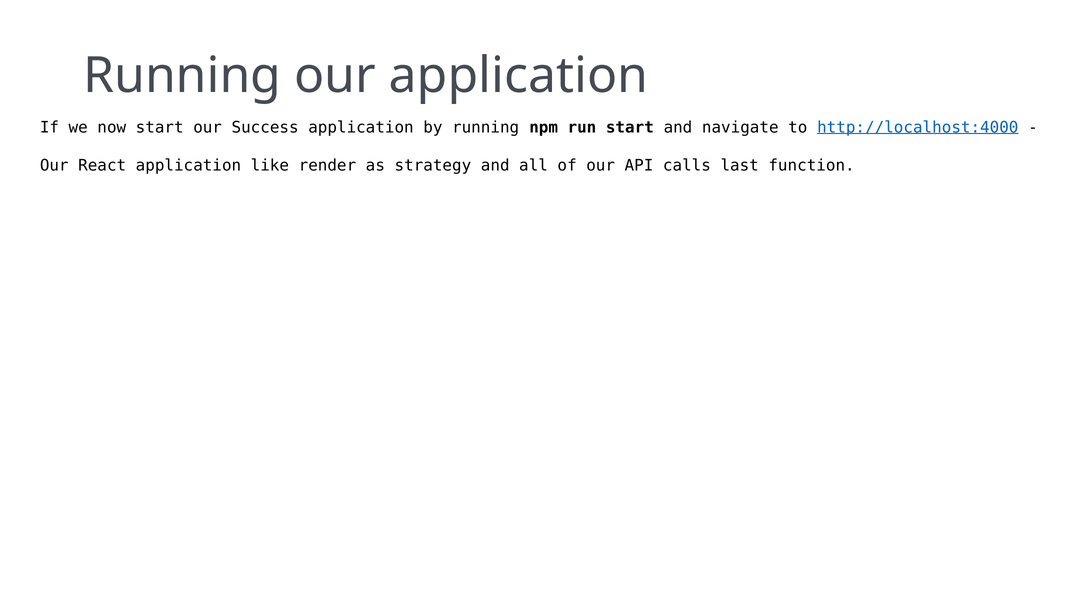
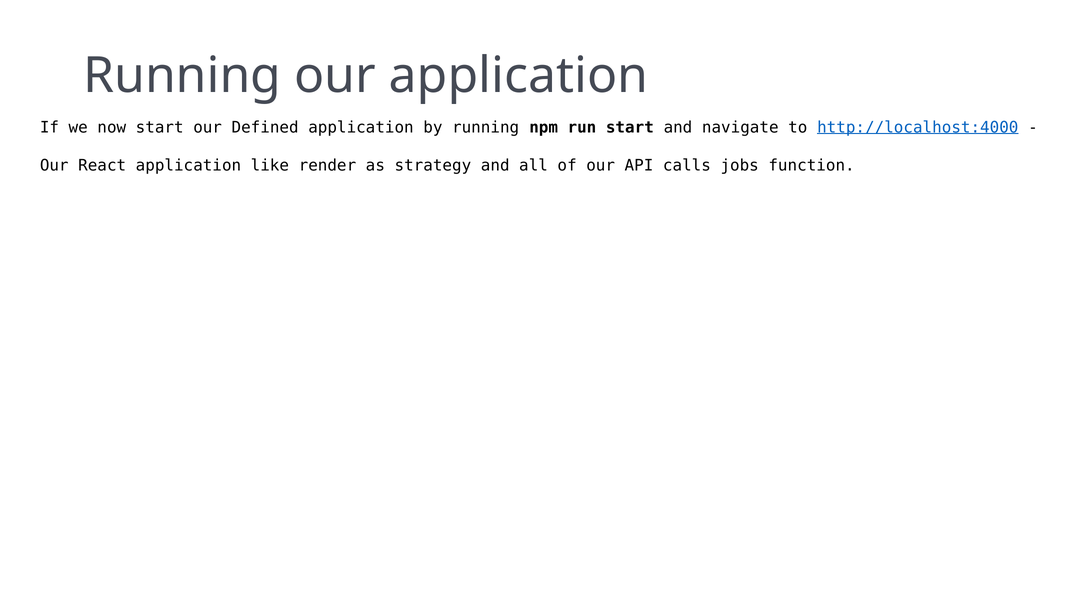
Success: Success -> Defined (265, 127)
last: last -> jobs (740, 166)
